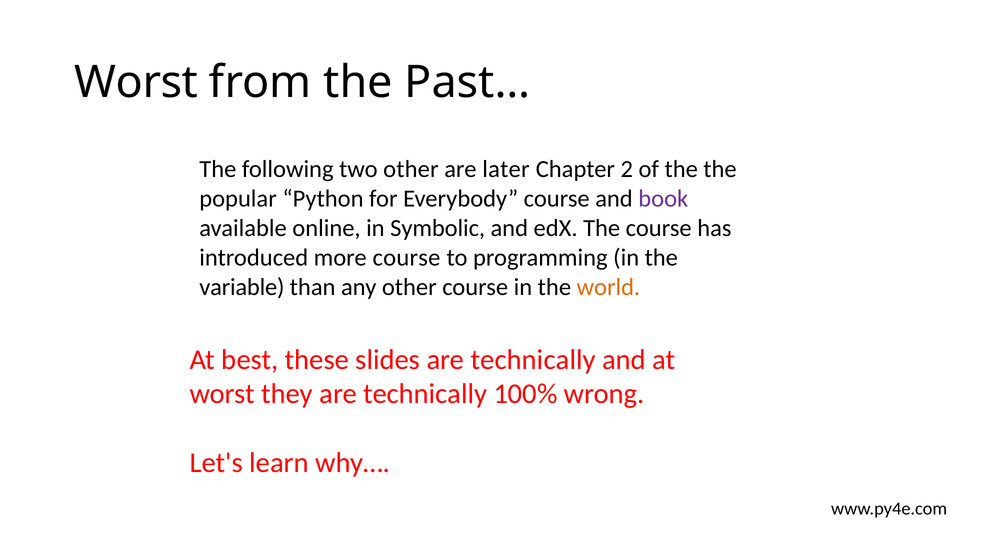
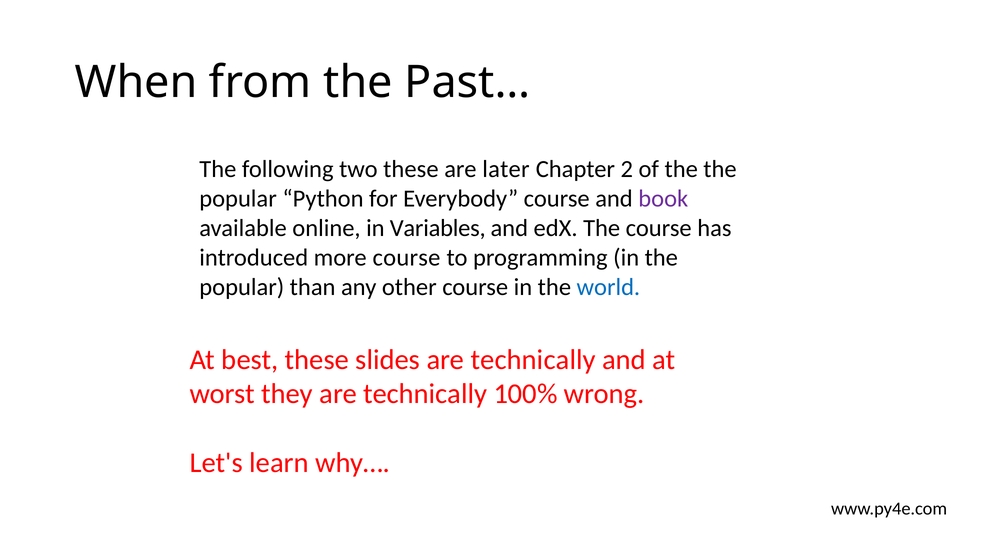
Worst: Worst -> When (136, 82)
two other: other -> these (411, 169)
Symbolic: Symbolic -> Variables (438, 228)
variable: variable -> popular (242, 287)
world colour: orange -> blue (608, 287)
